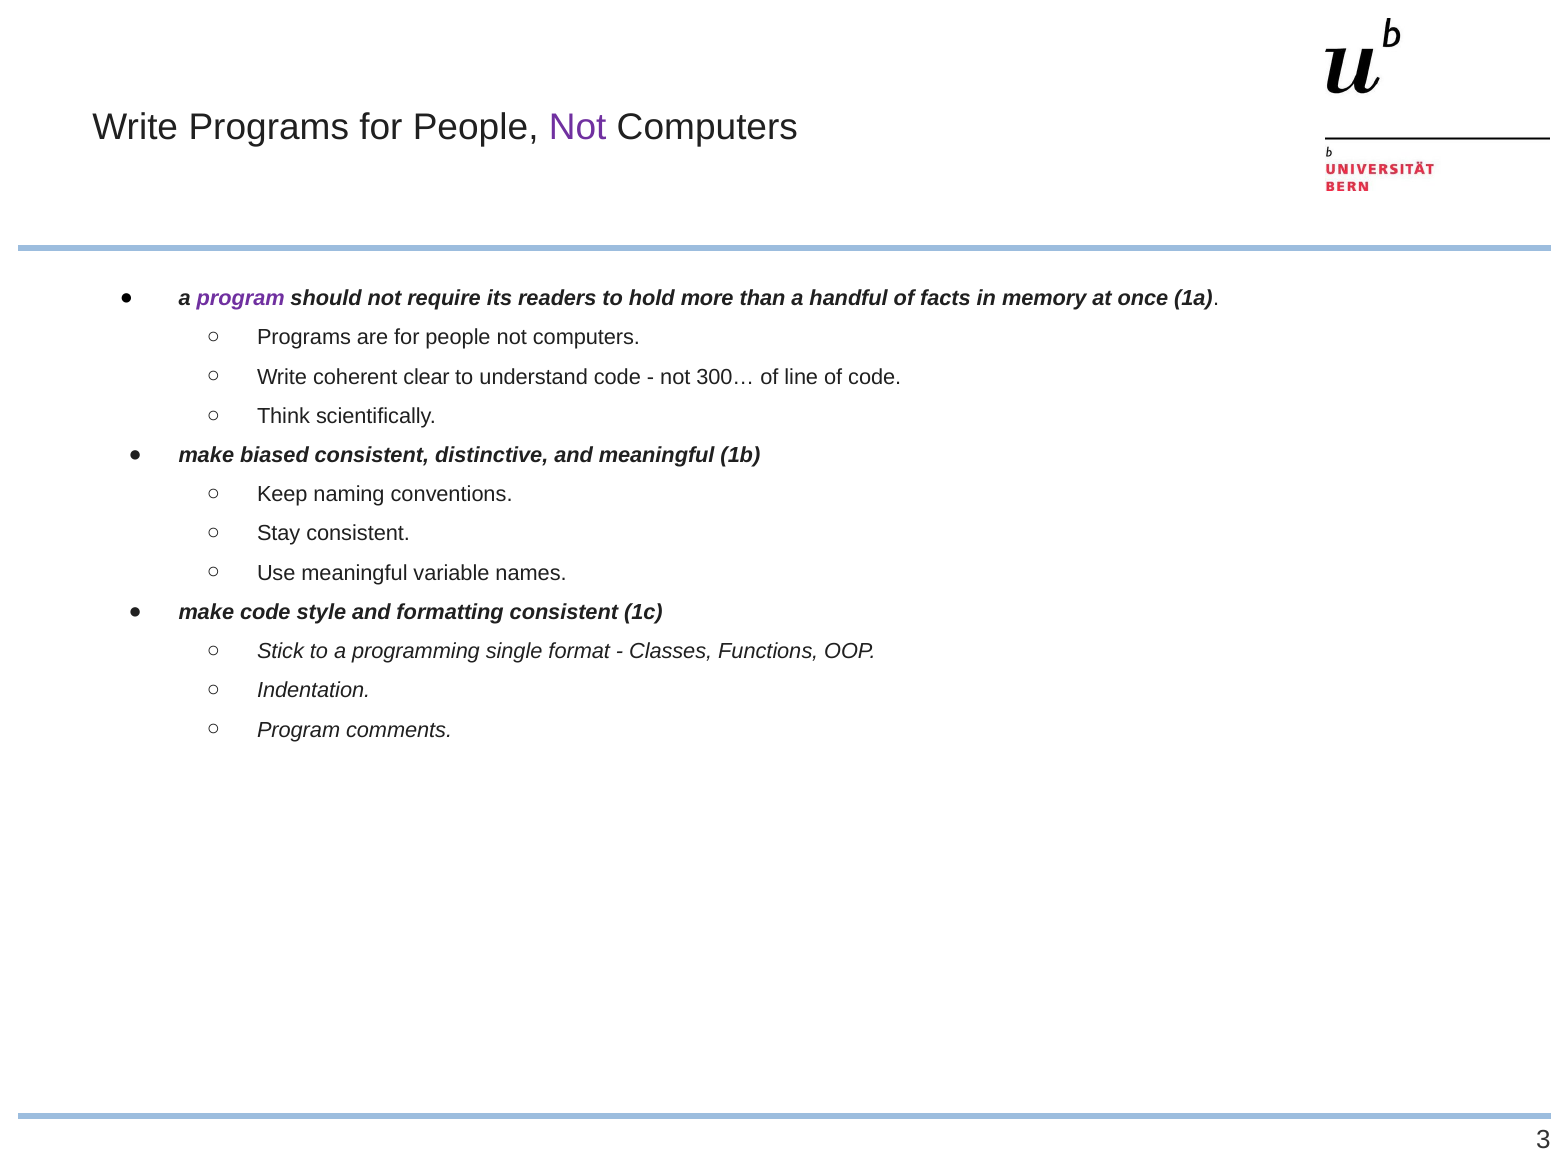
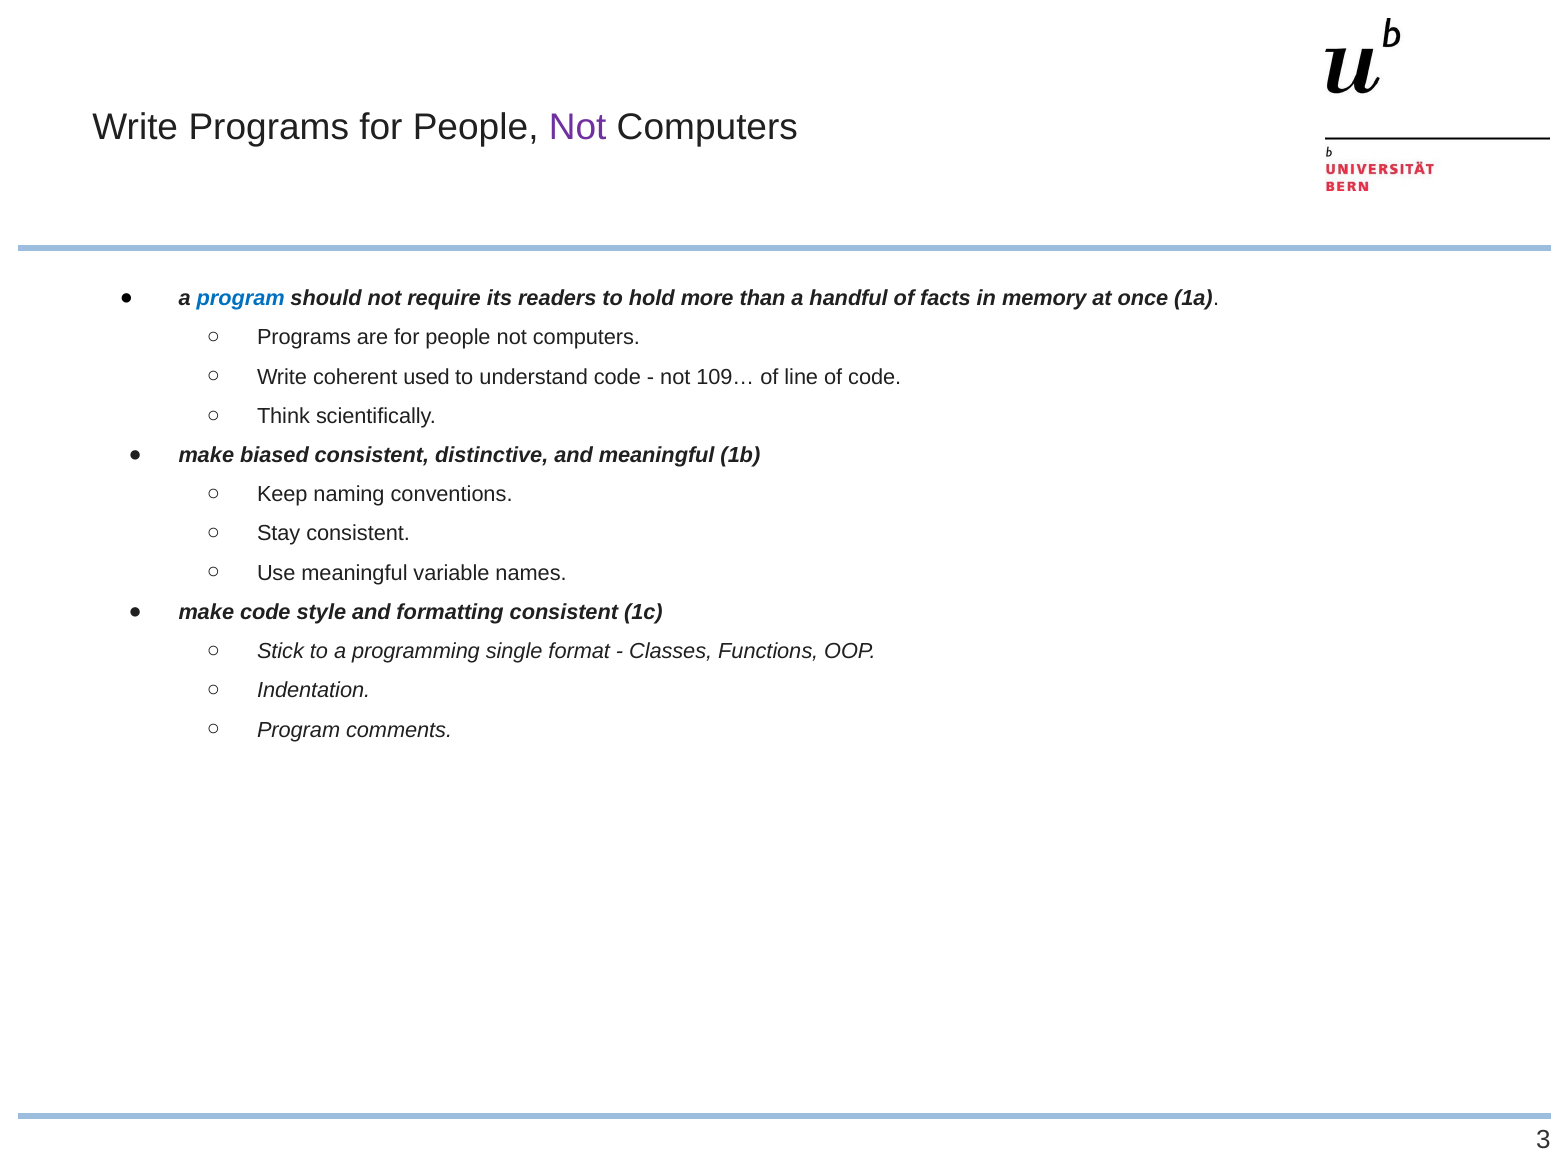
program colour: purple -> blue (241, 298)
clear: clear -> used (427, 377)
300…: 300… -> 109… (725, 377)
